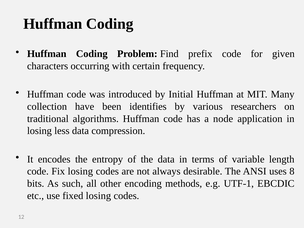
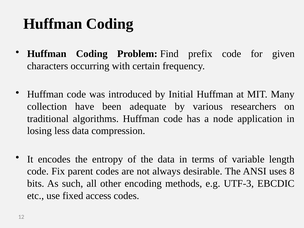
identifies: identifies -> adequate (148, 107)
Fix losing: losing -> parent (80, 171)
UTF-1: UTF-1 -> UTF-3 (239, 184)
fixed losing: losing -> access (98, 196)
